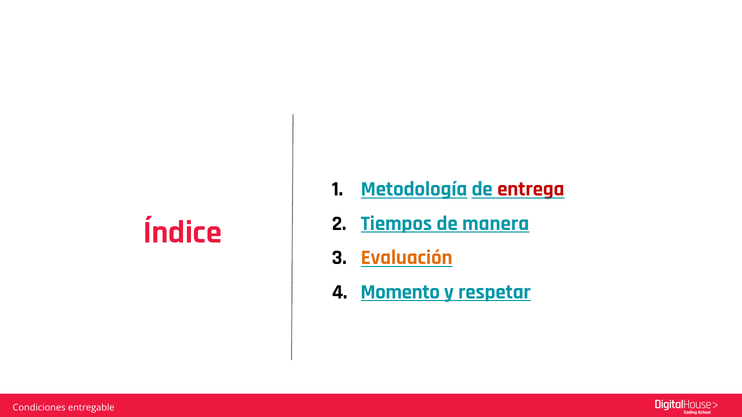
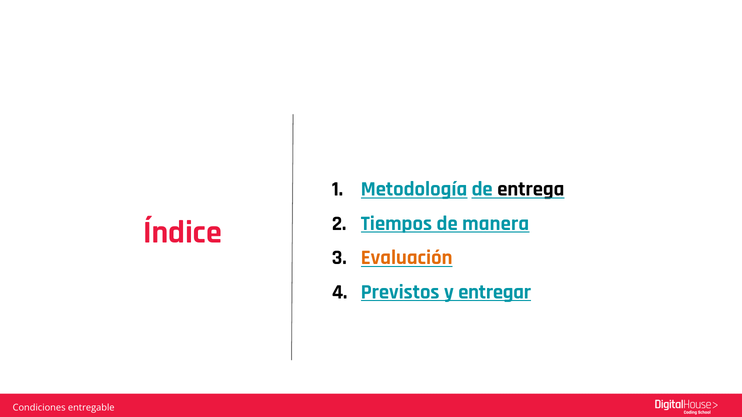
entrega colour: red -> black (531, 189)
Momento: Momento -> Previstos (400, 292)
respetar: respetar -> entregar (495, 292)
